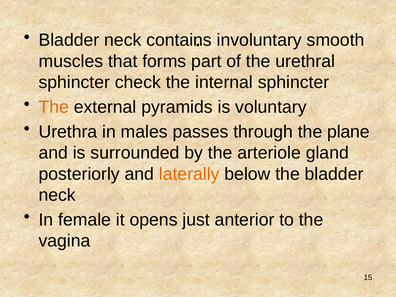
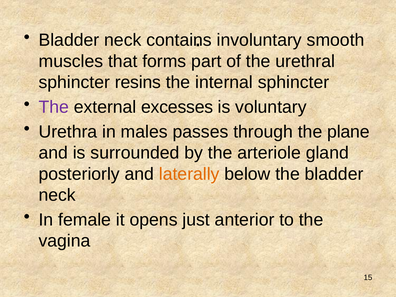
check: check -> resins (138, 82)
The colour: orange -> purple (54, 107)
pyramids: pyramids -> excesses (177, 107)
